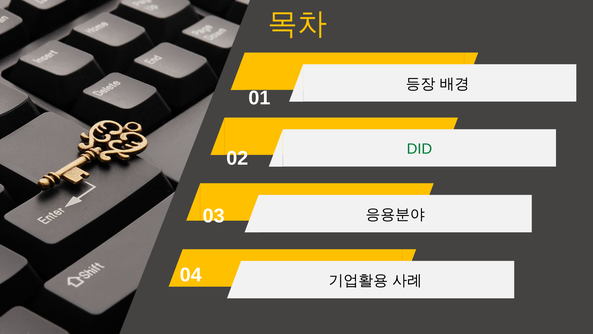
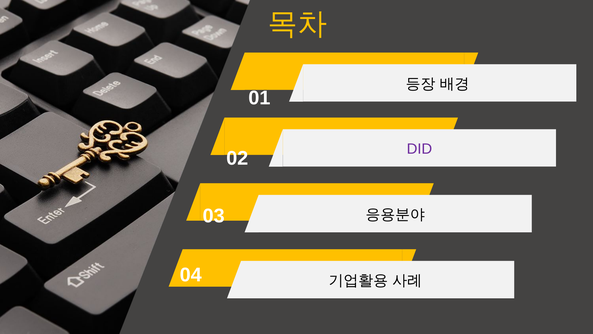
DID colour: green -> purple (419, 149)
